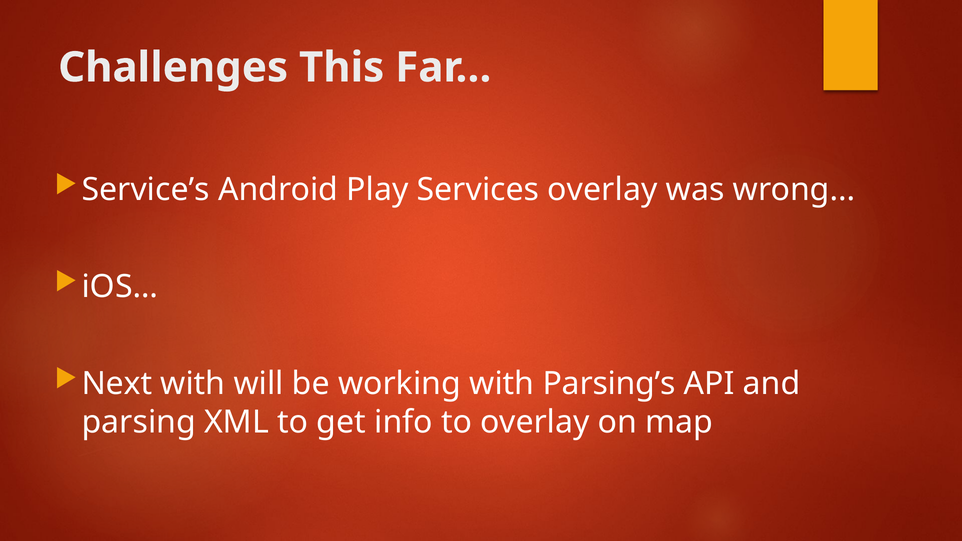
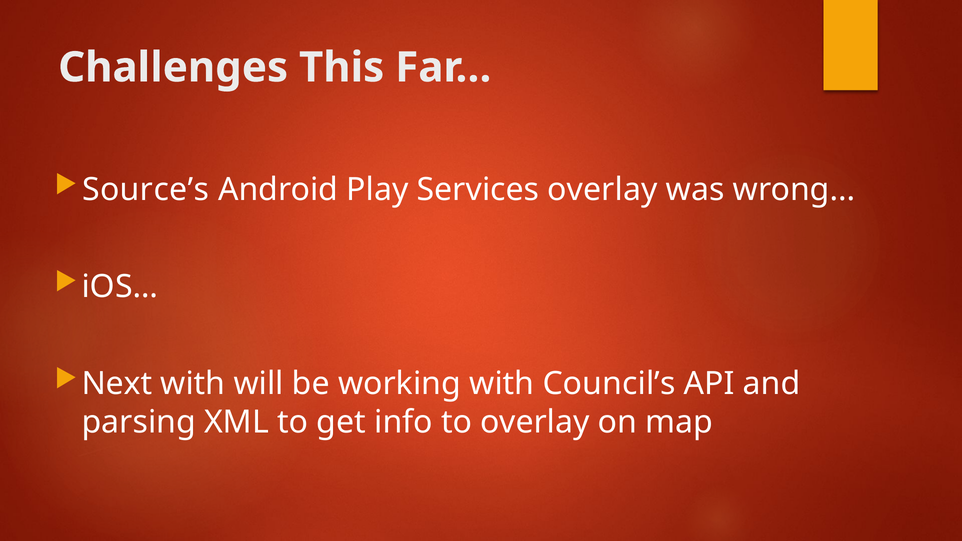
Service’s: Service’s -> Source’s (146, 190)
Parsing’s: Parsing’s -> Council’s (609, 384)
